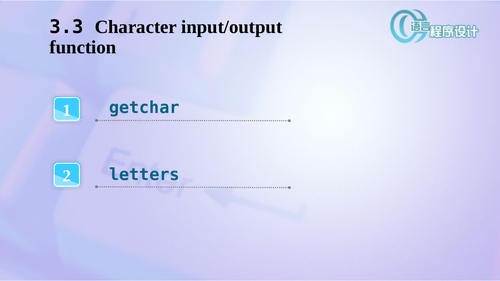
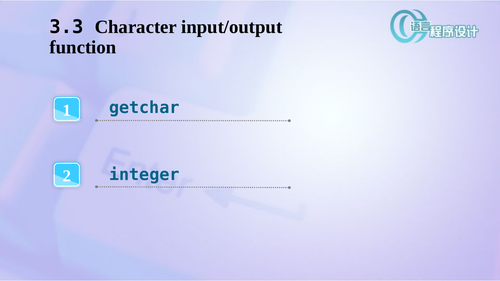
letters: letters -> integer (144, 175)
